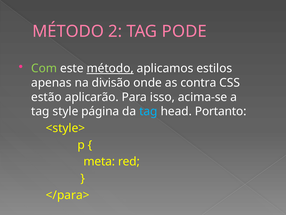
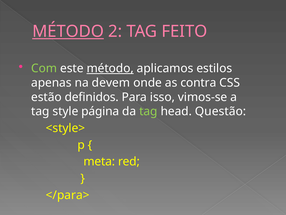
MÉTODO underline: none -> present (68, 31)
PODE: PODE -> FEITO (184, 31)
divisão: divisão -> devem (111, 83)
aplicarão: aplicarão -> definidos (92, 97)
acima-se: acima-se -> vimos-se (203, 97)
tag colour: light blue -> light green (148, 111)
Portanto: Portanto -> Questão (221, 111)
